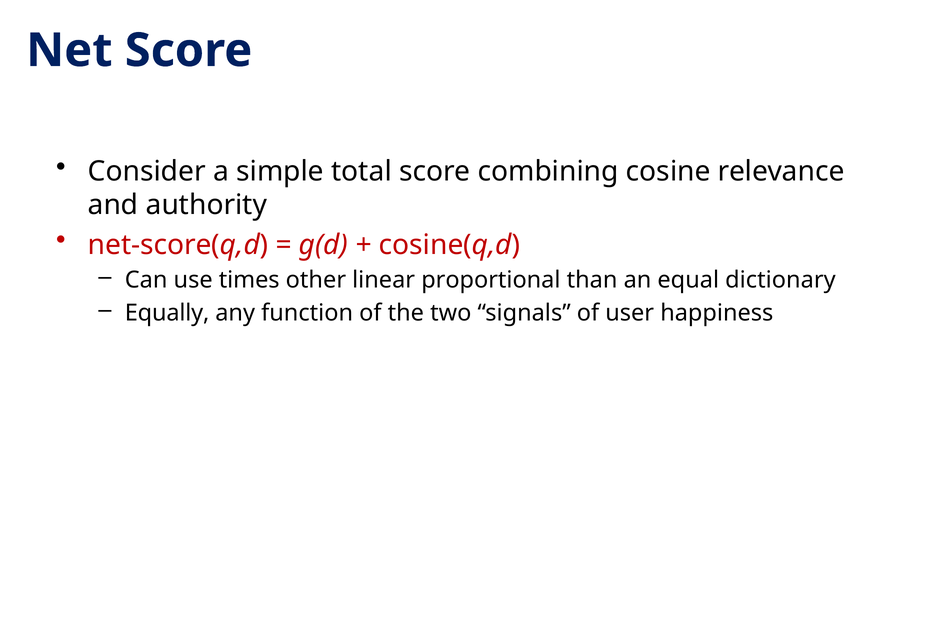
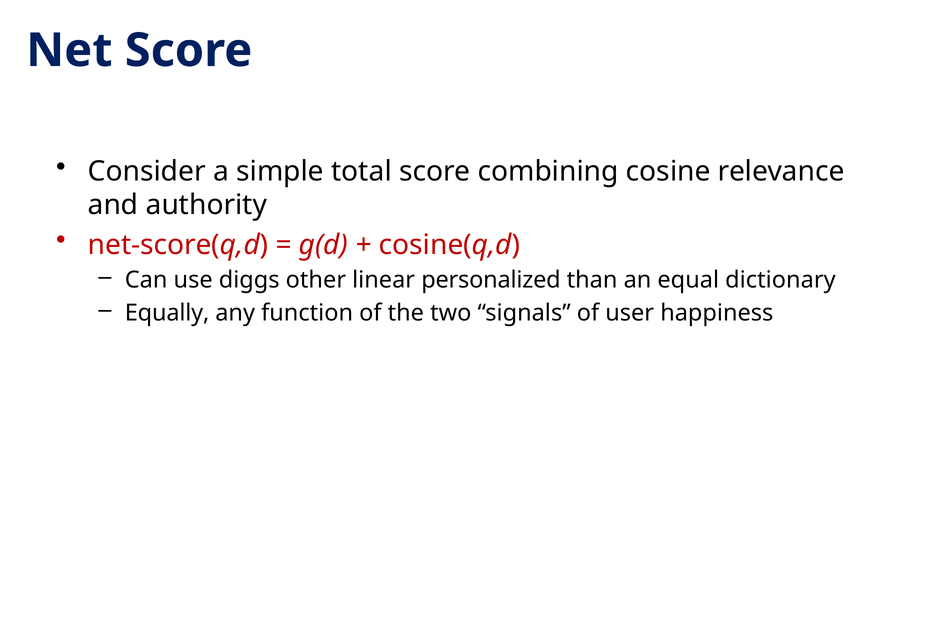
times: times -> diggs (249, 280)
proportional: proportional -> personalized (491, 280)
